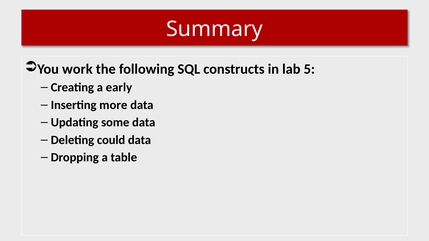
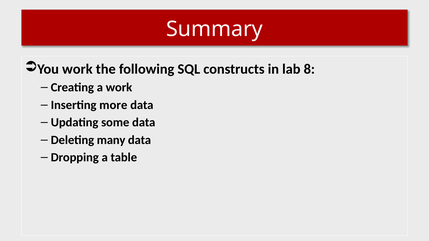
5: 5 -> 8 (309, 69)
a early: early -> work (119, 88)
could: could -> many (111, 140)
